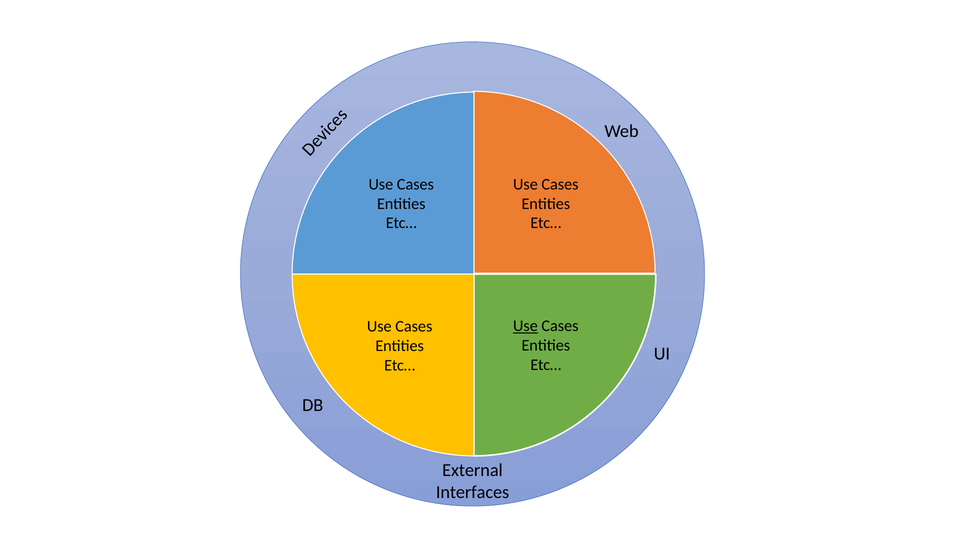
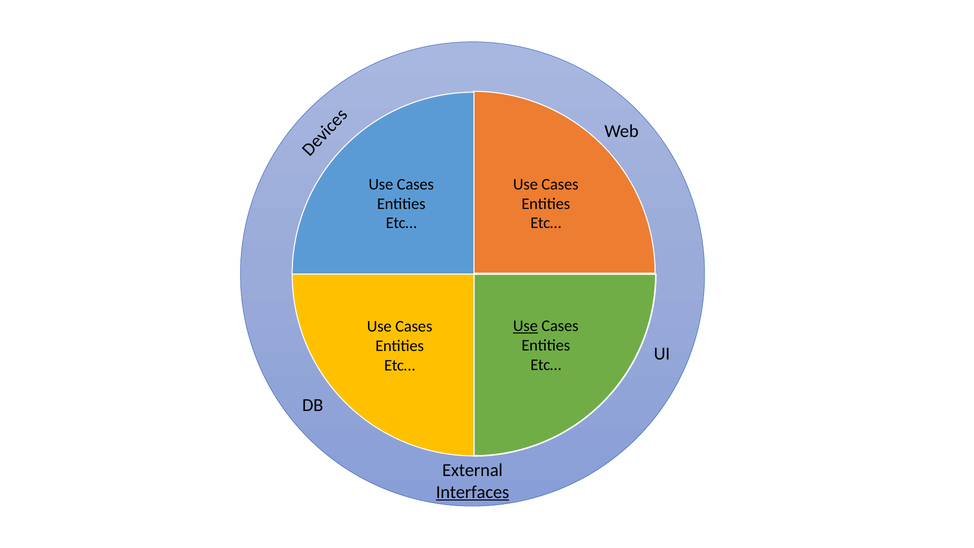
Interfaces underline: none -> present (473, 492)
